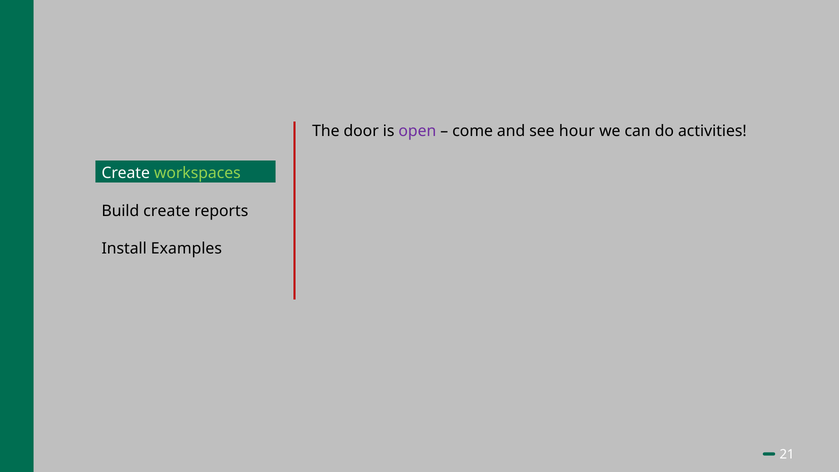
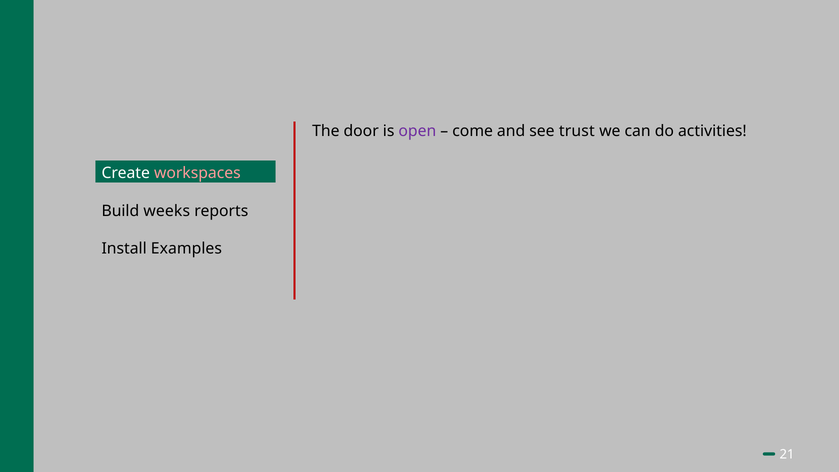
hour: hour -> trust (577, 131)
workspaces colour: light green -> pink (197, 173)
Build create: create -> weeks (167, 211)
